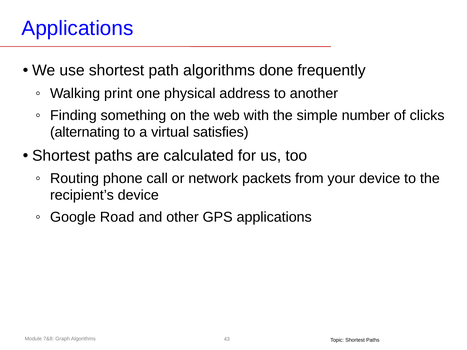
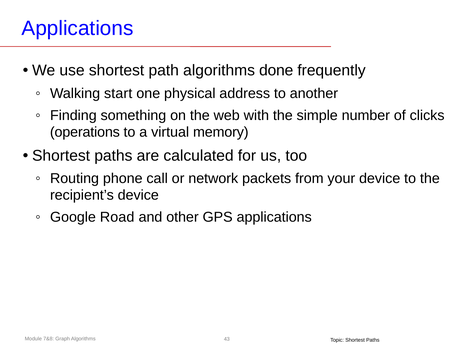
print: print -> start (118, 93)
alternating: alternating -> operations (85, 132)
satisfies: satisfies -> memory (221, 132)
